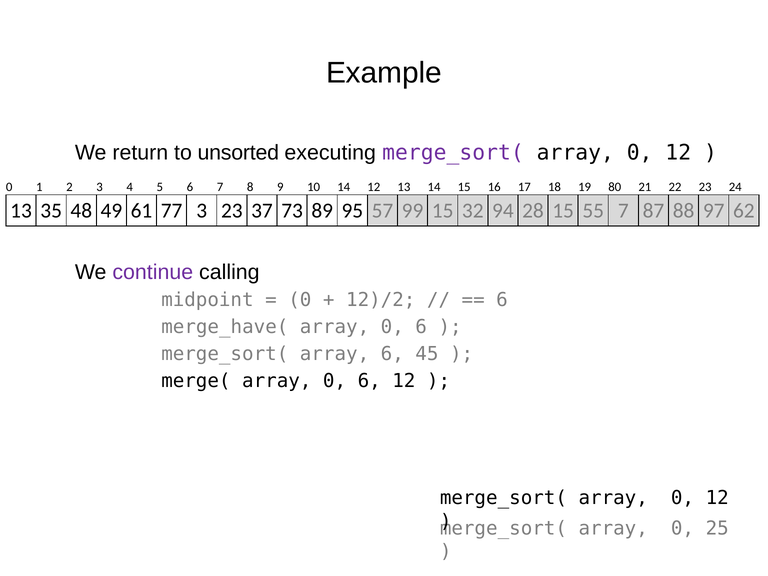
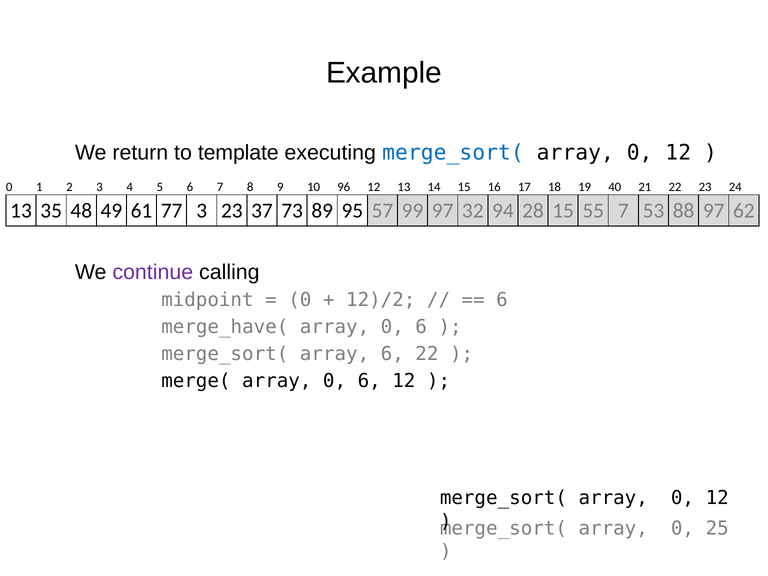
unsorted: unsorted -> template (238, 153)
merge_sort( colour: purple -> blue (453, 153)
10 14: 14 -> 96 (344, 187)
80: 80 -> 40 (615, 187)
99 15: 15 -> 97 (443, 211)
87: 87 -> 53 (653, 211)
6 45: 45 -> 22 (427, 354)
